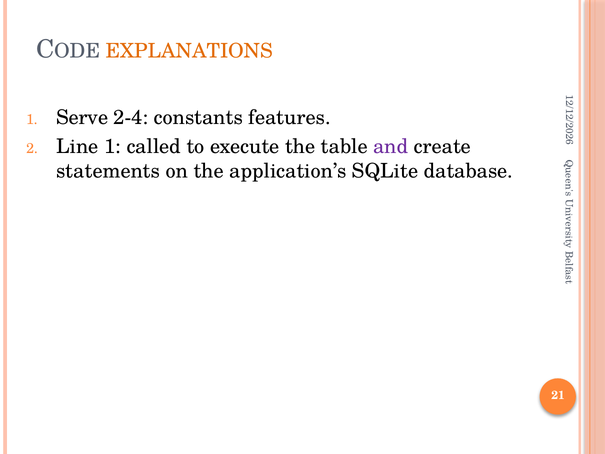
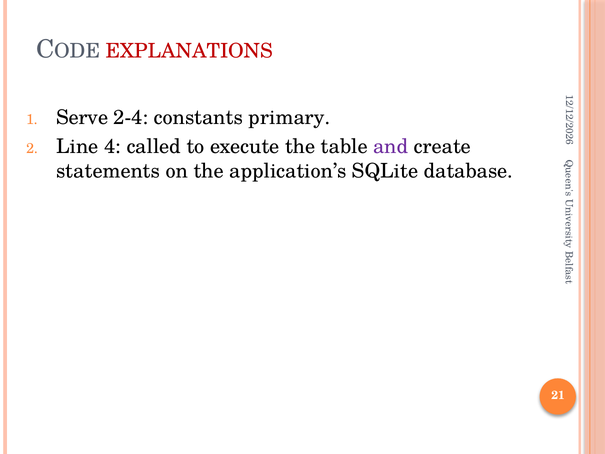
EXPLANATIONS colour: orange -> red (189, 51)
features: features -> primary (289, 117)
Line 1: 1 -> 4 (113, 147)
